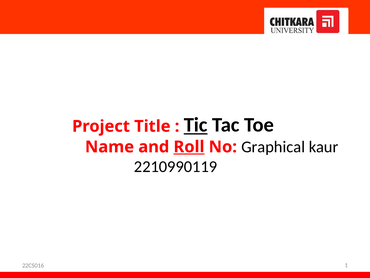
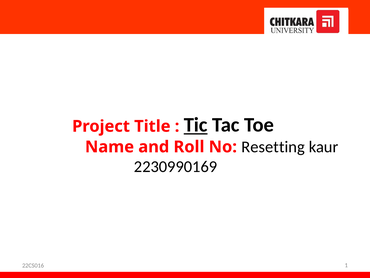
Roll underline: present -> none (189, 147)
Graphical: Graphical -> Resetting (273, 147)
2210990119: 2210990119 -> 2230990169 (176, 166)
